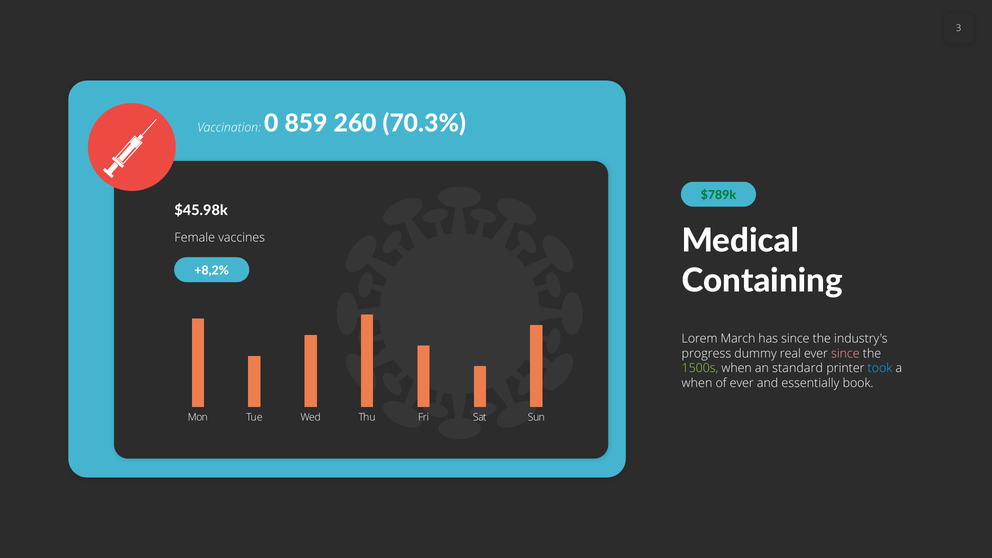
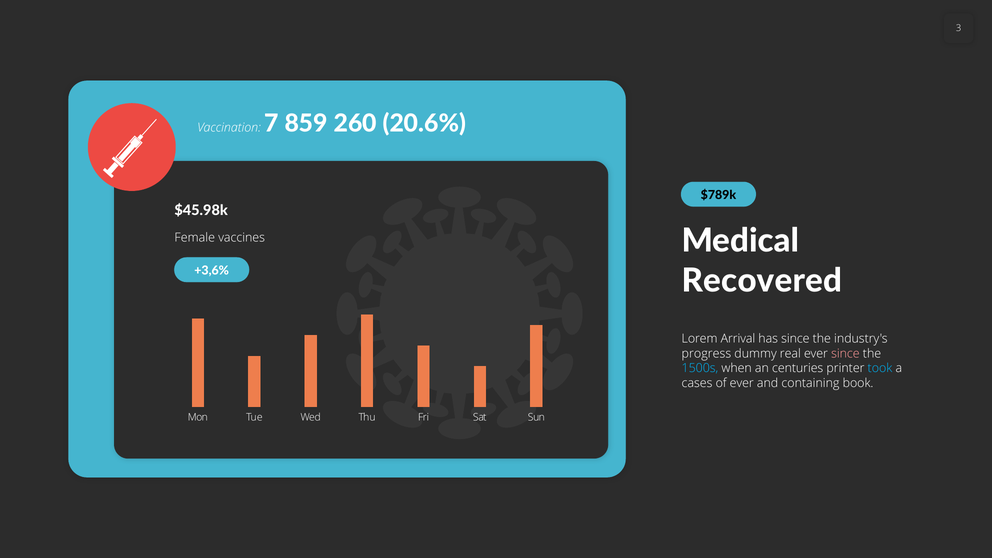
0: 0 -> 7 (272, 123)
70.3%: 70.3% -> 20.6% (424, 123)
$789k colour: green -> black (718, 195)
+8,2%: +8,2% -> +3,6% (212, 271)
Containing: Containing -> Recovered (762, 281)
March: March -> Arrival (738, 339)
1500s colour: light green -> light blue (700, 368)
standard: standard -> centuries (798, 368)
when: when -> cases (697, 383)
essentially: essentially -> containing (810, 383)
